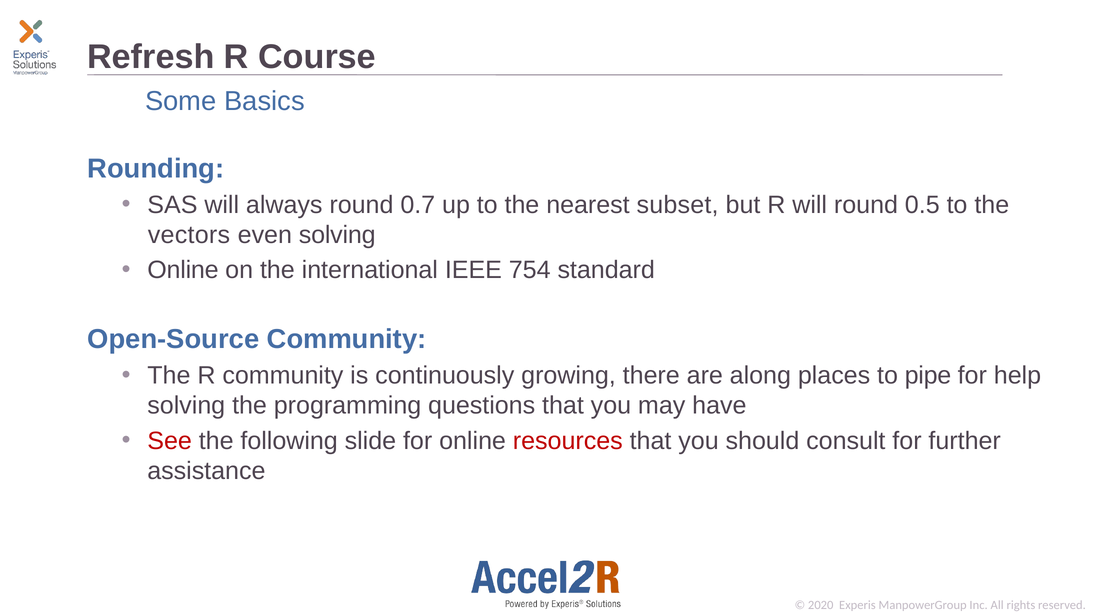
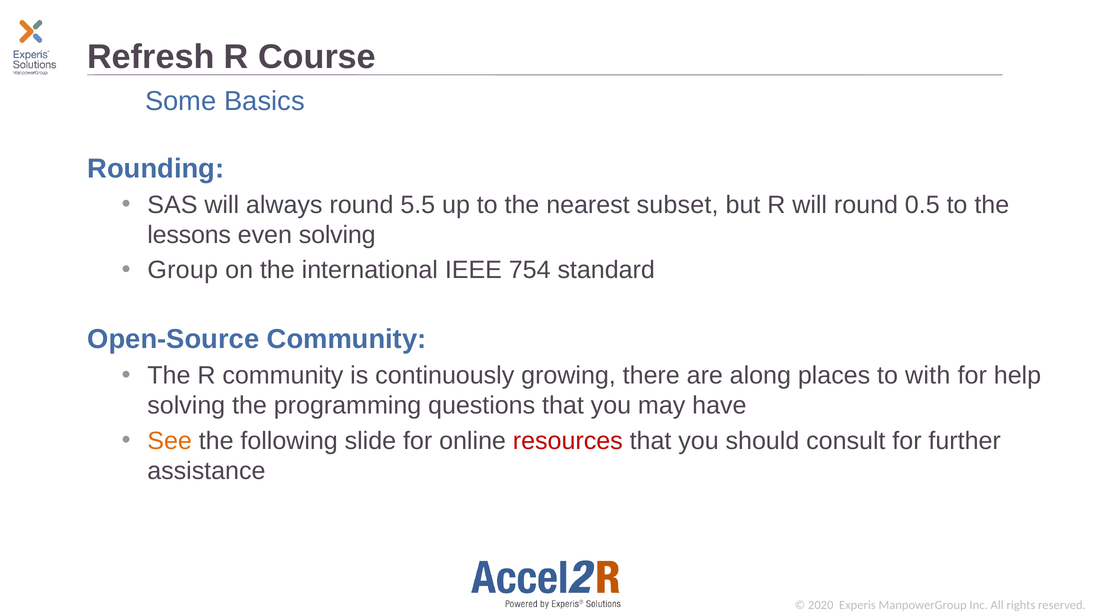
0.7: 0.7 -> 5.5 (418, 205)
vectors: vectors -> lessons (189, 235)
Online: Online -> Group (183, 270)
pipe: pipe -> with (928, 376)
See colour: red -> orange (170, 441)
